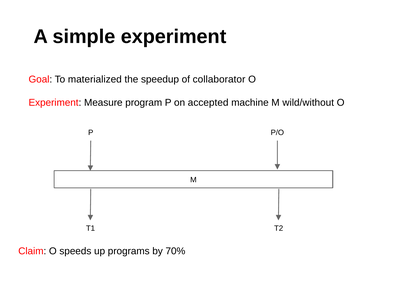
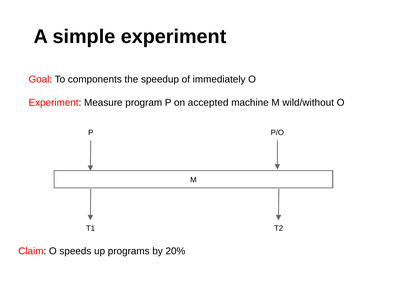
materialized: materialized -> components (95, 79)
collaborator: collaborator -> immediately (219, 79)
70%: 70% -> 20% (175, 251)
